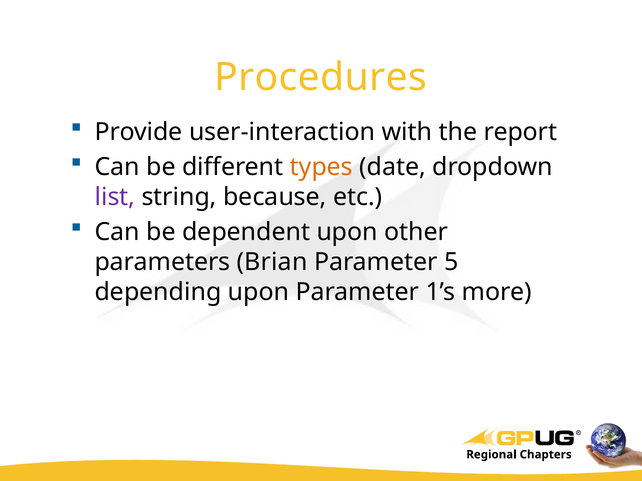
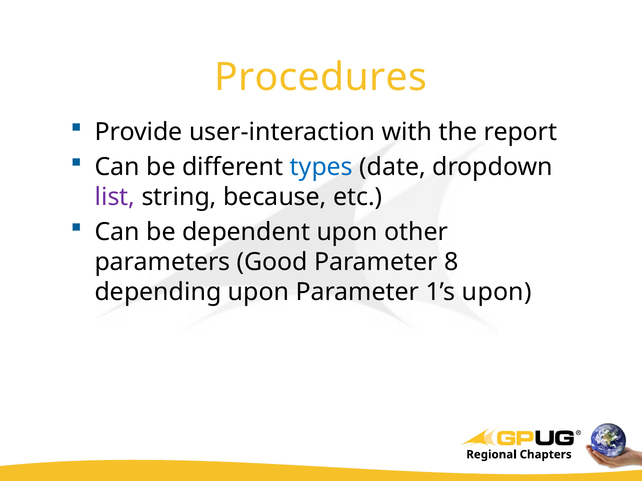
types colour: orange -> blue (321, 167)
Brian: Brian -> Good (272, 262)
5: 5 -> 8 (451, 262)
1’s more: more -> upon (497, 292)
